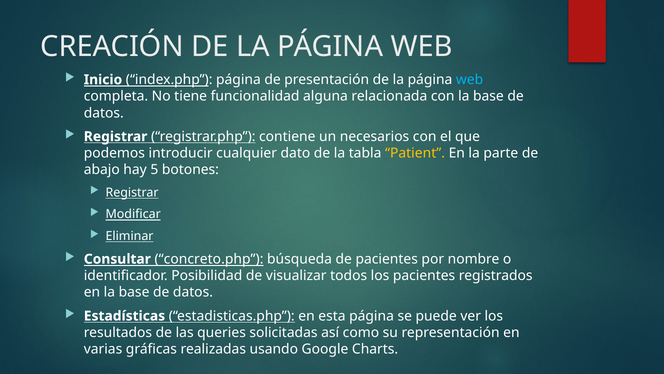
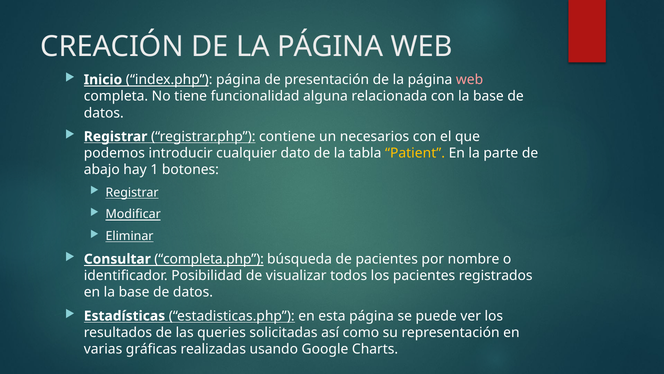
web colour: light blue -> pink (470, 80)
5: 5 -> 1 (154, 170)
concreto.php: concreto.php -> completa.php (209, 259)
